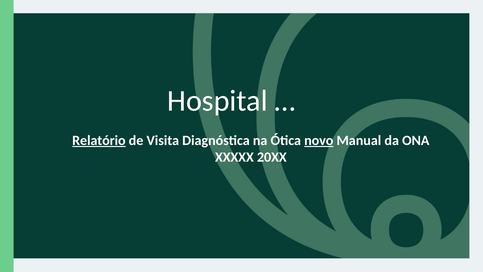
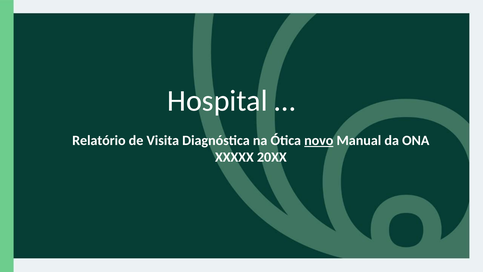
Relatório underline: present -> none (99, 140)
